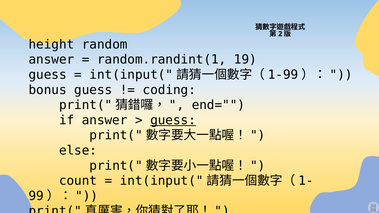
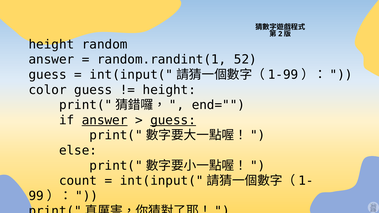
19: 19 -> 52 (245, 60)
bonus: bonus -> color (48, 90)
coding: coding -> height (169, 90)
answer underline: none -> present (105, 120)
